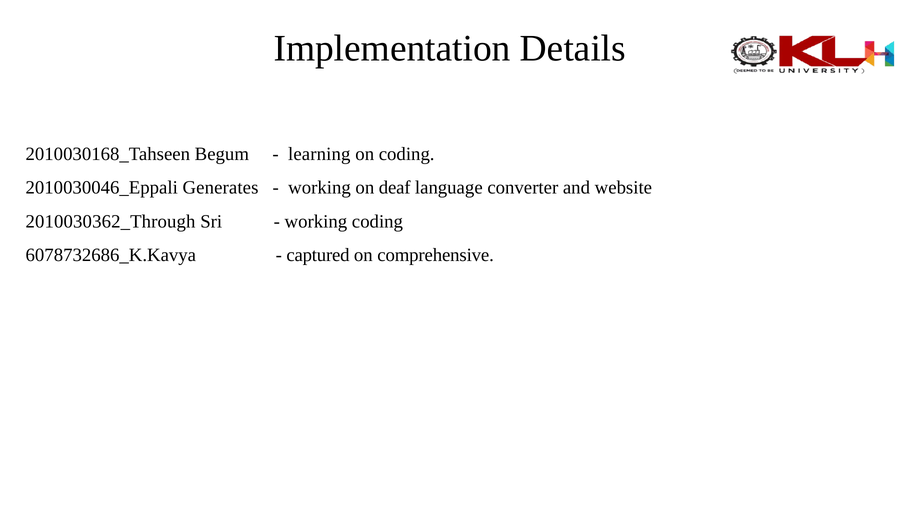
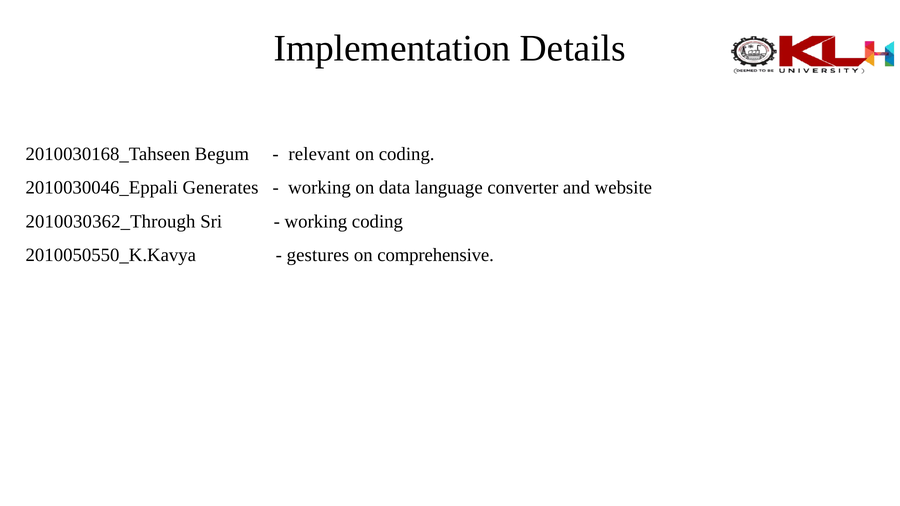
learning: learning -> relevant (319, 154)
deaf: deaf -> data (395, 188)
6078732686_K.Kavya: 6078732686_K.Kavya -> 2010050550_K.Kavya (111, 255)
captured: captured -> gestures (318, 255)
